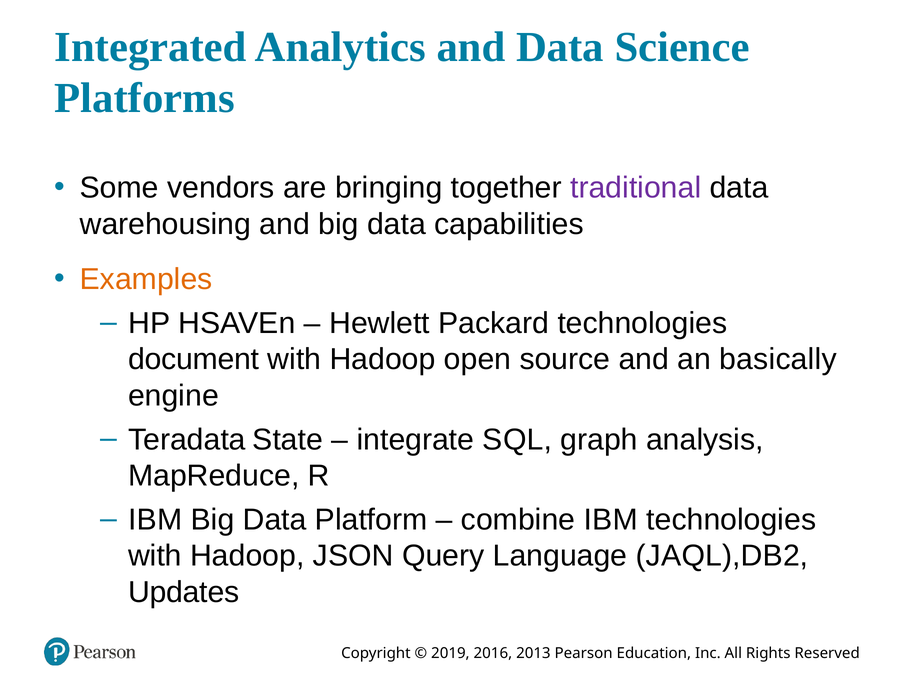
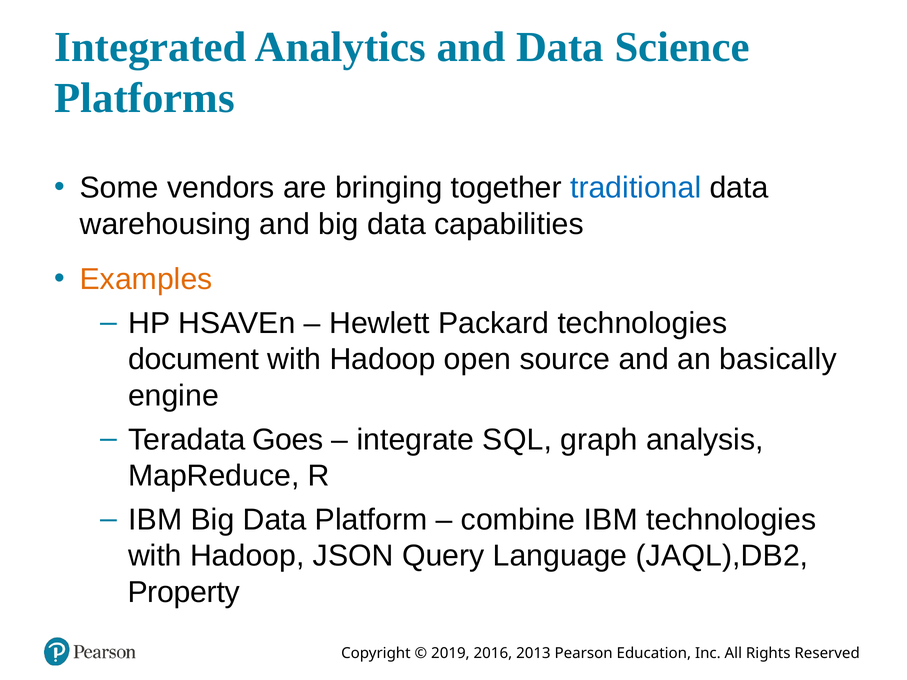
traditional colour: purple -> blue (636, 188)
State: State -> Goes (288, 440)
Updates: Updates -> Property (184, 592)
